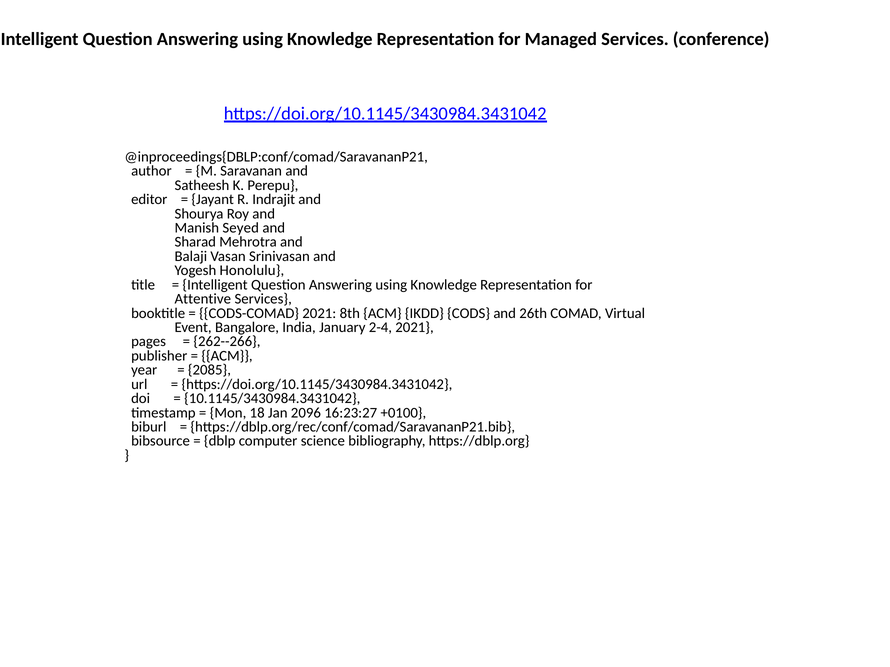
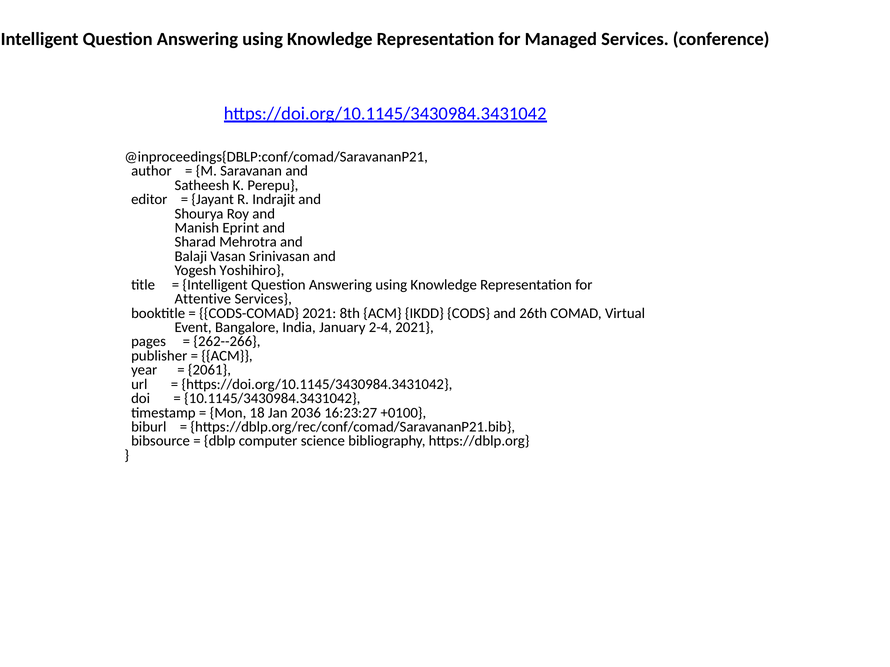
Seyed: Seyed -> Eprint (241, 228)
Honolulu: Honolulu -> Yoshihiro (252, 271)
2085: 2085 -> 2061 (209, 370)
2096: 2096 -> 2036 (306, 413)
